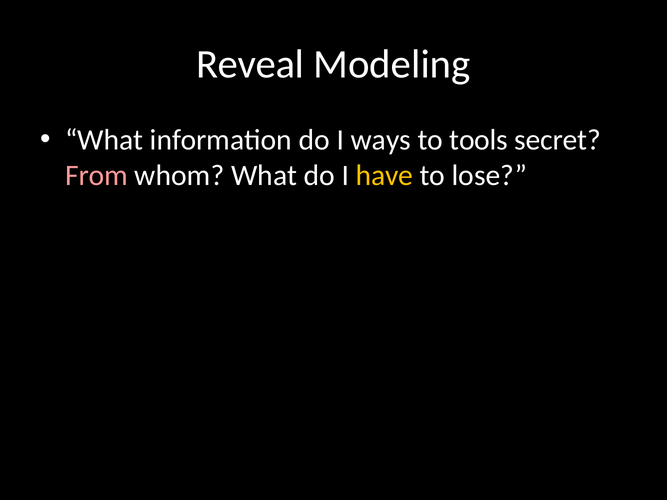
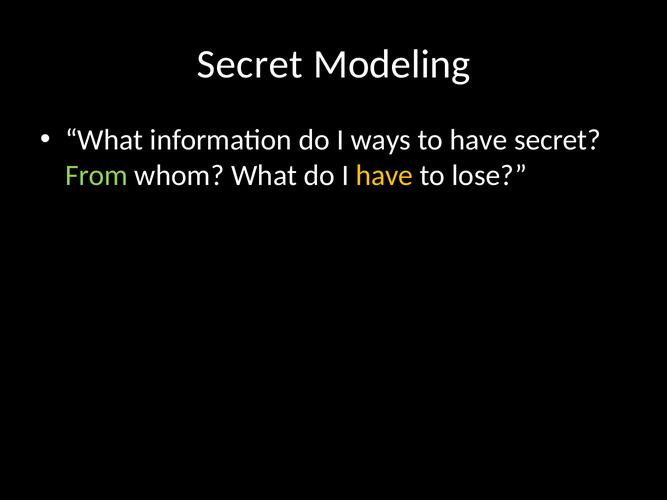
Reveal: Reveal -> Secret (250, 65)
to tools: tools -> have (479, 140)
From colour: pink -> light green (96, 176)
